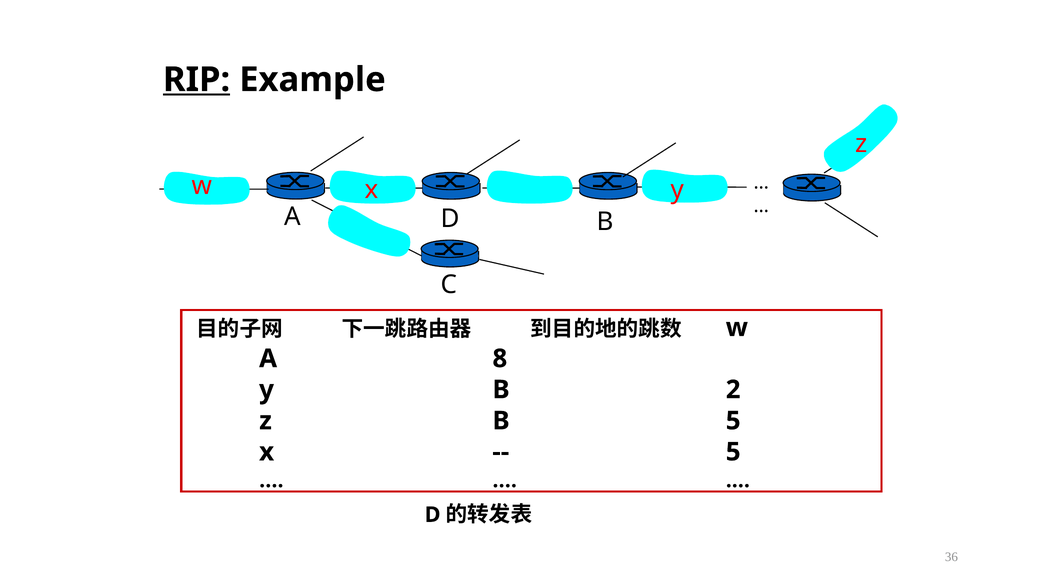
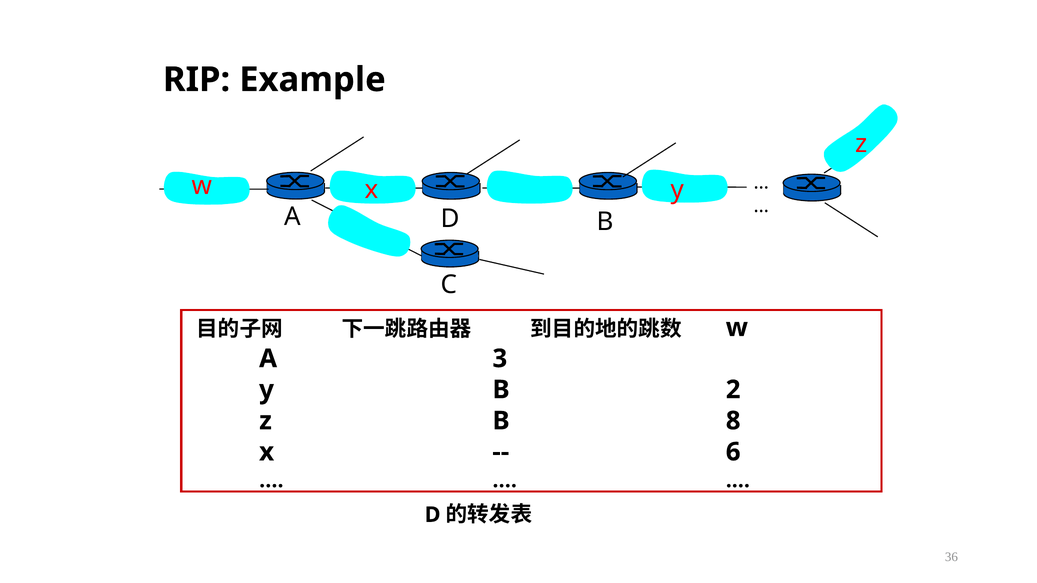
RIP underline: present -> none (197, 80)
8: 8 -> 3 (500, 359)
B 5: 5 -> 8 (733, 421)
5: 5 -> 6 (733, 452)
